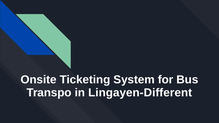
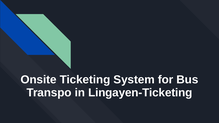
Lingayen-Different: Lingayen-Different -> Lingayen-Ticketing (140, 93)
